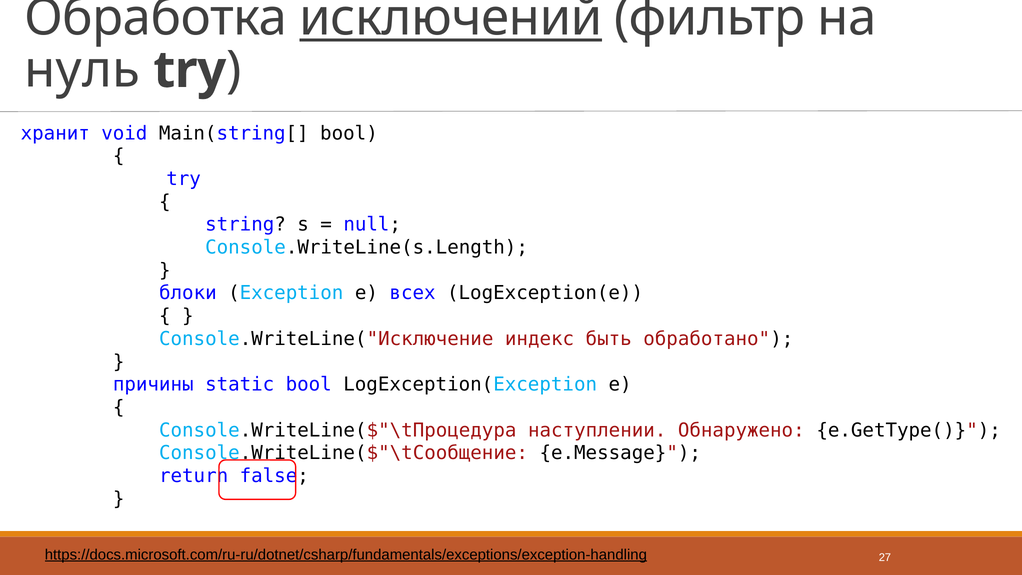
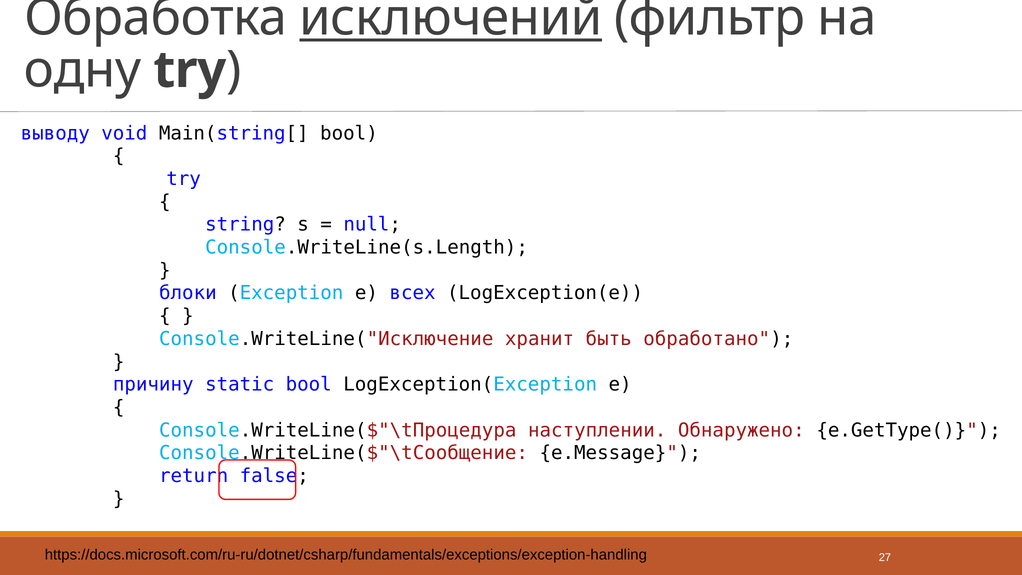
нуль: нуль -> одну (83, 70)
хранит: хранит -> выводу (55, 133)
индекс: индекс -> хранит (540, 339)
причины: причины -> причину (153, 384)
https://docs.microsoft.com/ru-ru/dotnet/csharp/fundamentals/exceptions/exception-handling underline: present -> none (346, 554)
